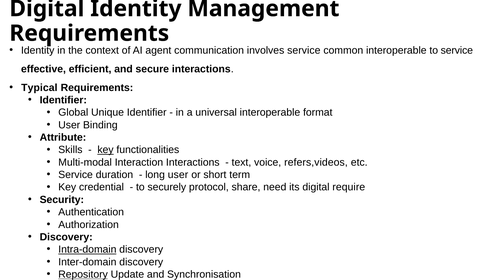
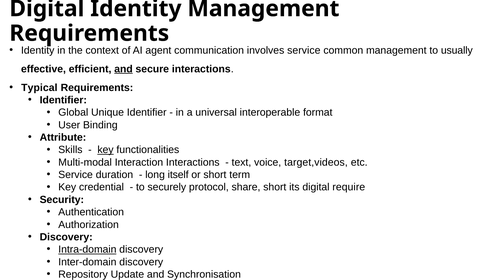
common interoperable: interoperable -> management (396, 50)
to service: service -> usually (457, 50)
and underline: none -> present (123, 69)
refers,videos: refers,videos -> target,videos (316, 162)
long user: user -> itself (178, 175)
share need: need -> short (275, 187)
Repository underline: present -> none (83, 274)
